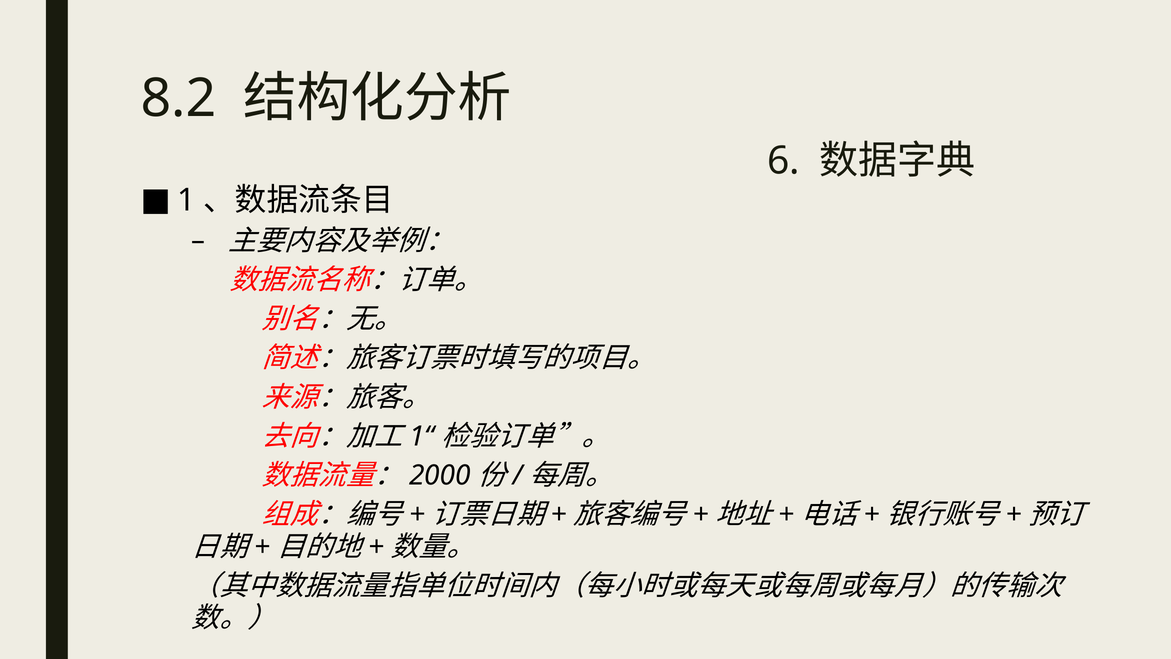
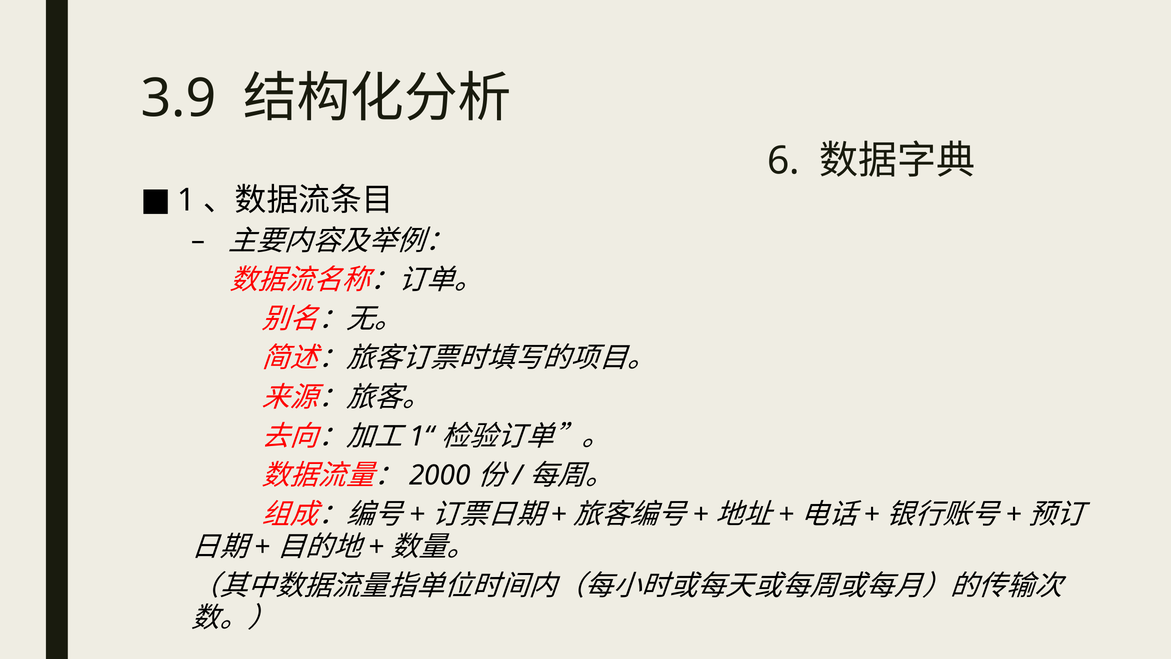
8.2: 8.2 -> 3.9 (178, 98)
